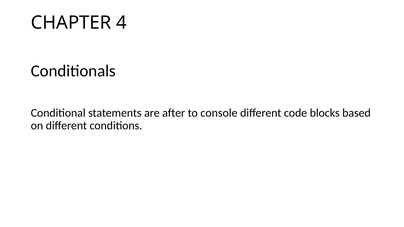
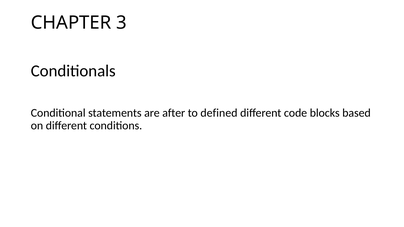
4: 4 -> 3 (121, 23)
console: console -> defined (219, 113)
